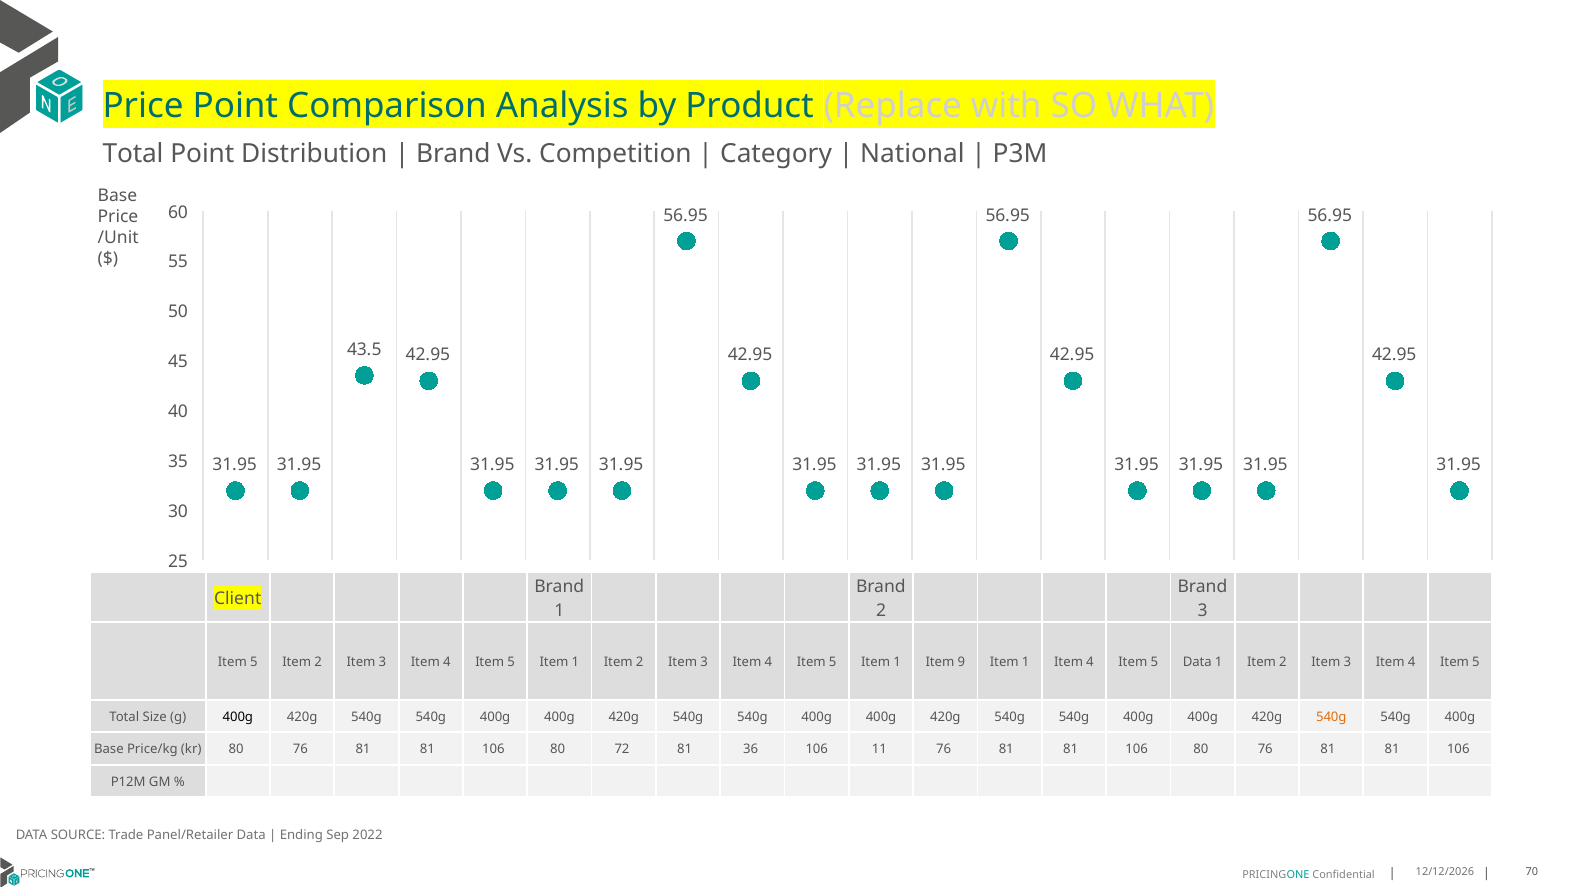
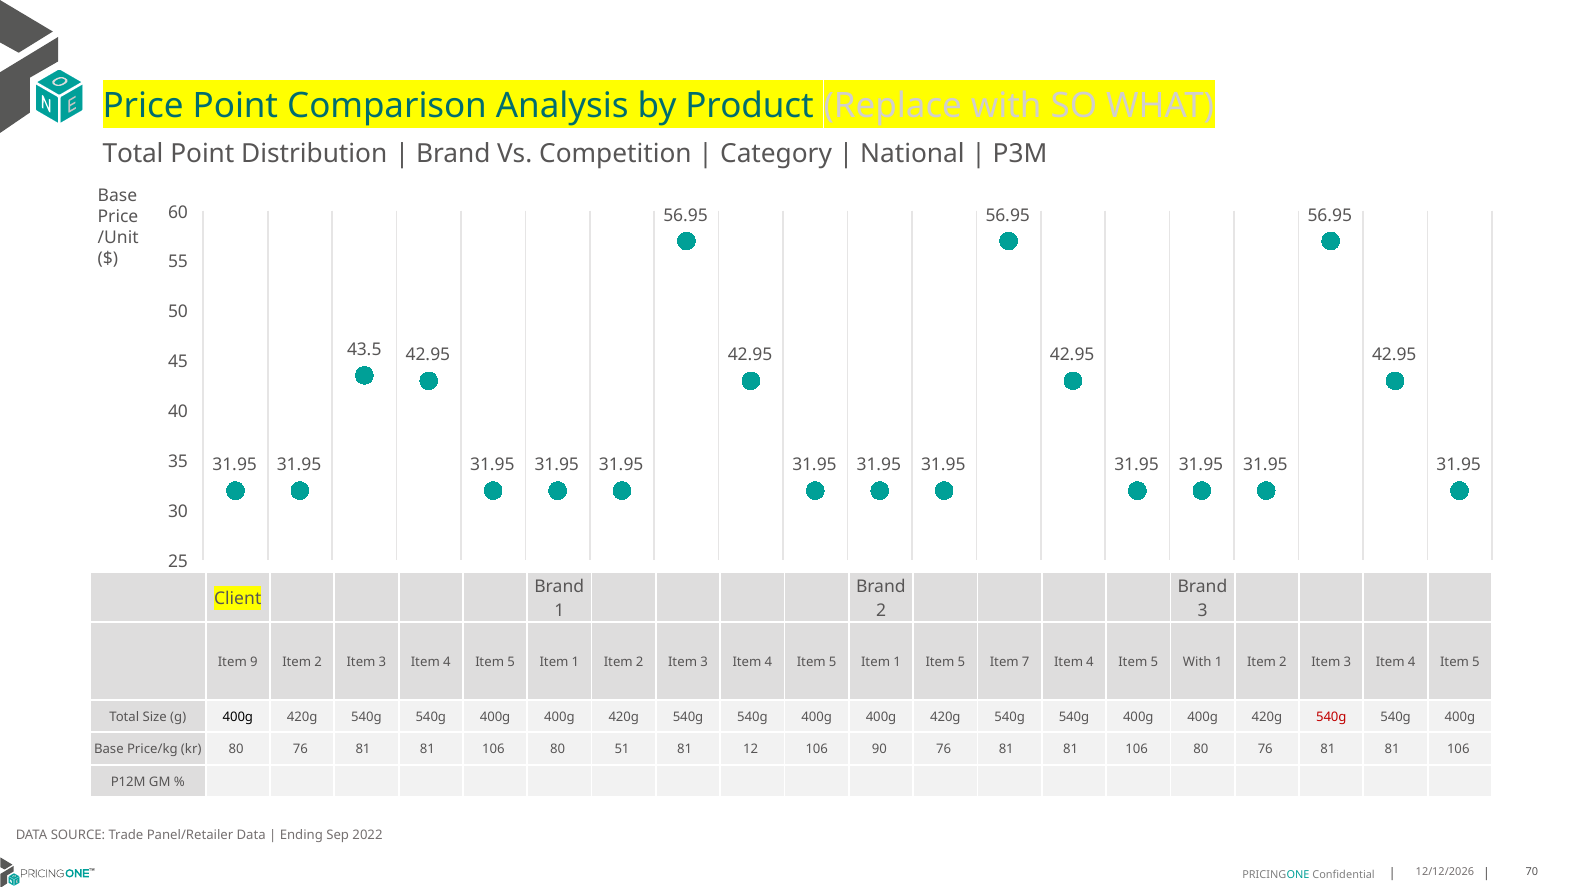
5: 5 -> 9 (254, 662)
1 Item 9: 9 -> 5 (961, 662)
1: 1 -> 7 (1026, 662)
5 Data: Data -> With (1197, 662)
540g colour: orange -> red (1331, 717)
72: 72 -> 51 (622, 750)
36: 36 -> 12 (751, 750)
11: 11 -> 90 (879, 750)
